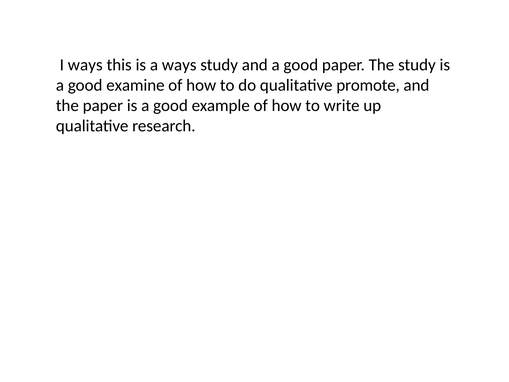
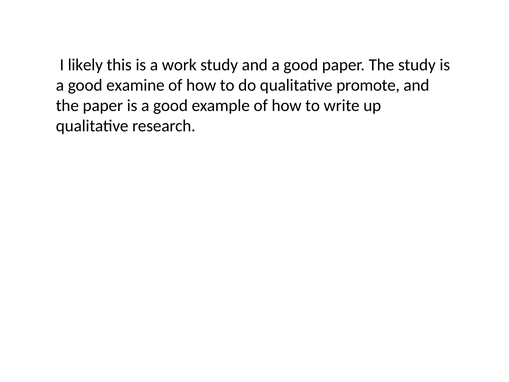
I ways: ways -> likely (85, 65)
a ways: ways -> work (179, 65)
